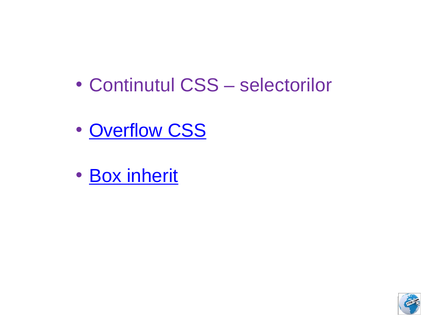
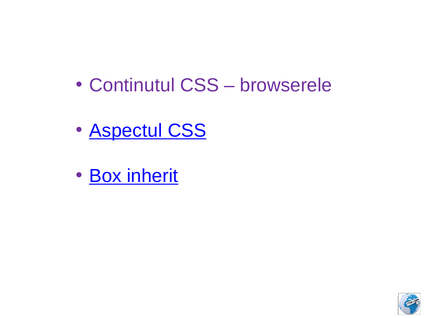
selectorilor: selectorilor -> browserele (286, 85)
Overflow: Overflow -> Aspectul (126, 131)
